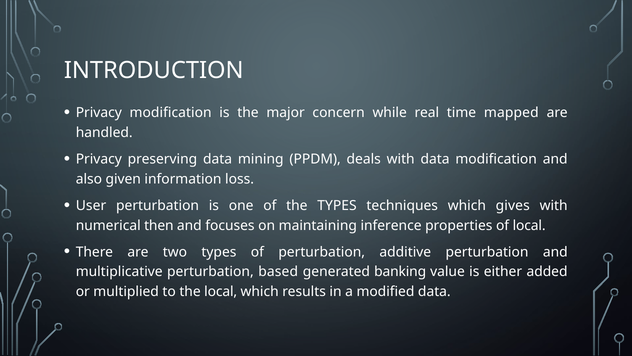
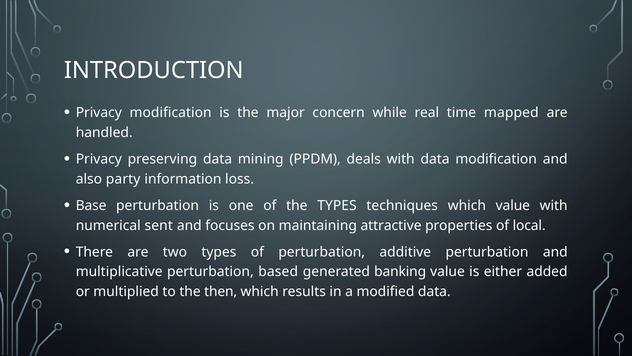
given: given -> party (123, 179)
User: User -> Base (91, 205)
which gives: gives -> value (513, 205)
then: then -> sent (159, 225)
inference: inference -> attractive (391, 225)
the local: local -> then (221, 291)
